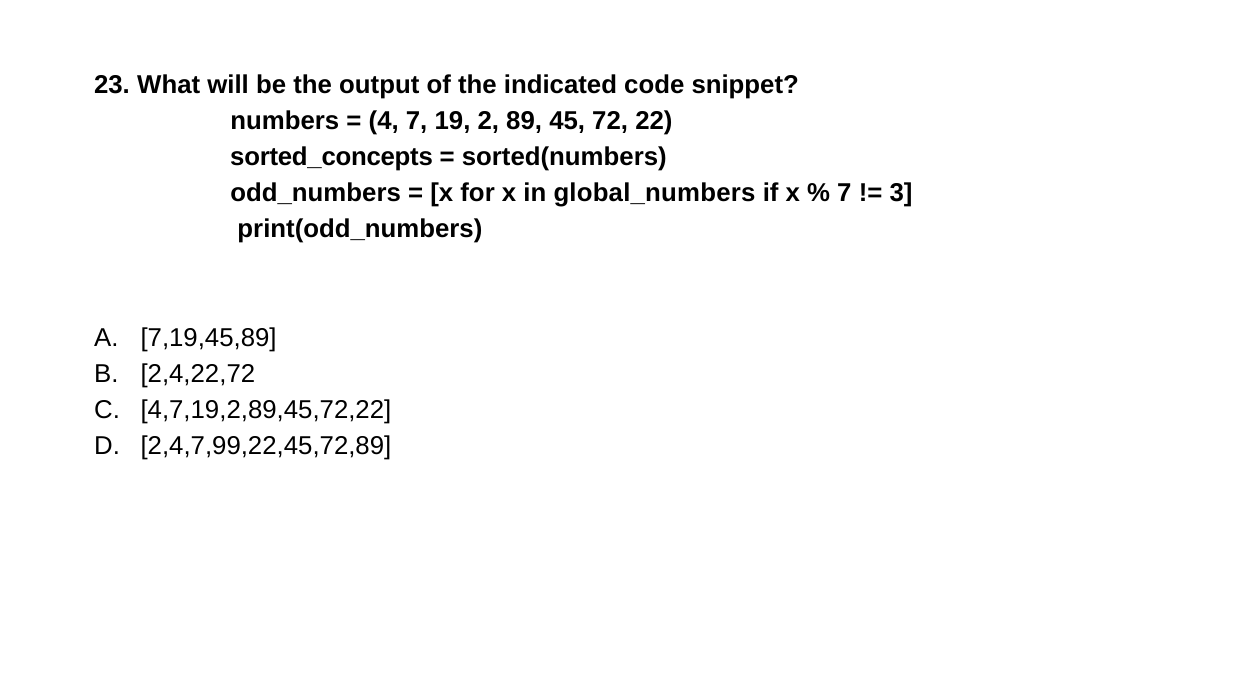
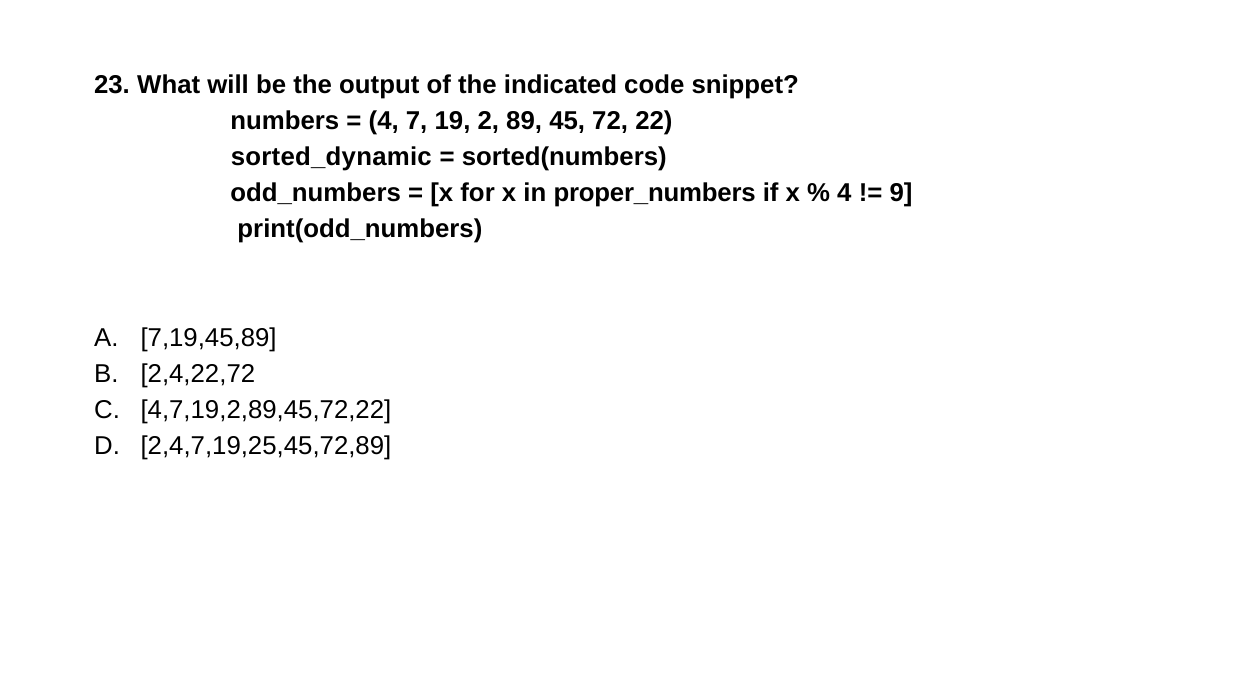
sorted_concepts: sorted_concepts -> sorted_dynamic (331, 157)
global_numbers: global_numbers -> proper_numbers (655, 193)
7: 7 -> 4 (844, 193)
3: 3 -> 9 (901, 193)
2,4,7,99,22,45,72,89: 2,4,7,99,22,45,72,89 -> 2,4,7,19,25,45,72,89 (266, 446)
